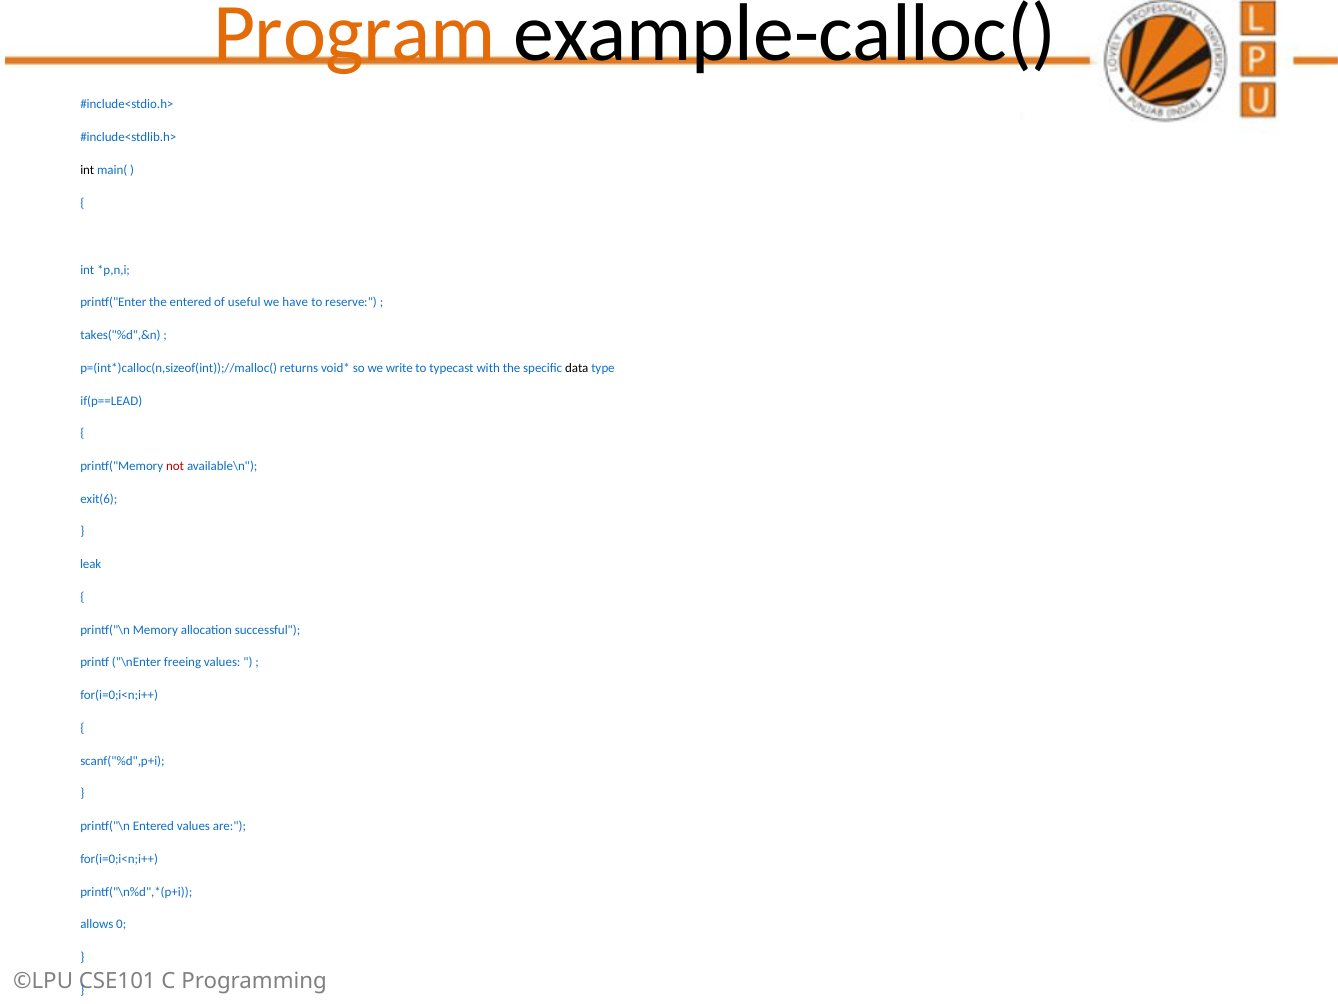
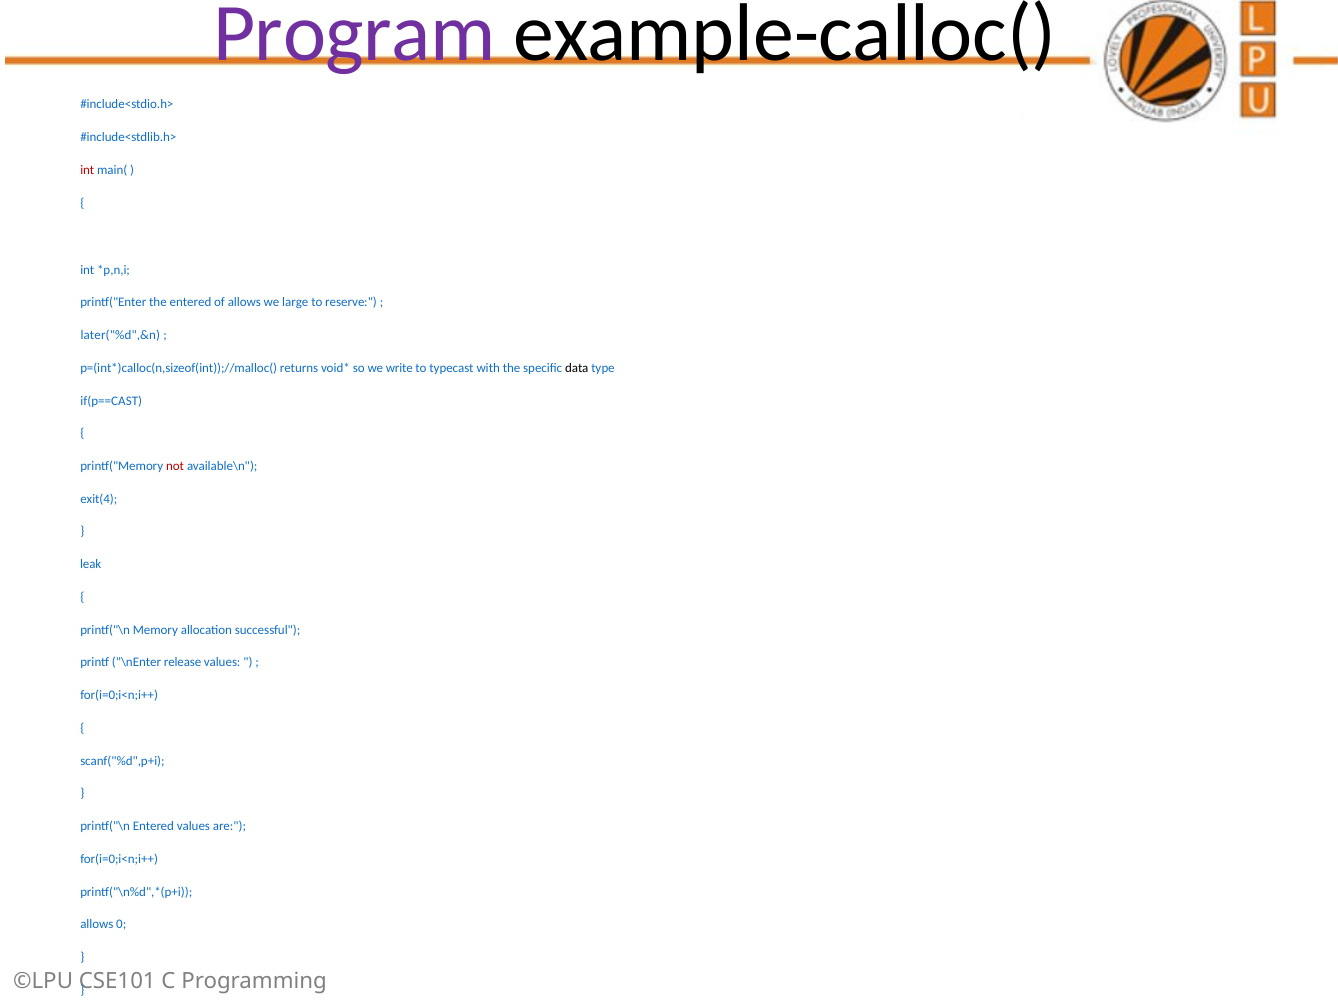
Program colour: orange -> purple (354, 34)
int colour: black -> red (87, 170)
of useful: useful -> allows (244, 302)
have: have -> large (295, 302)
takes("%d",&n: takes("%d",&n -> later("%d",&n (120, 335)
if(p==LEAD: if(p==LEAD -> if(p==CAST (111, 401)
exit(6: exit(6 -> exit(4 (99, 499)
freeing: freeing -> release (183, 662)
